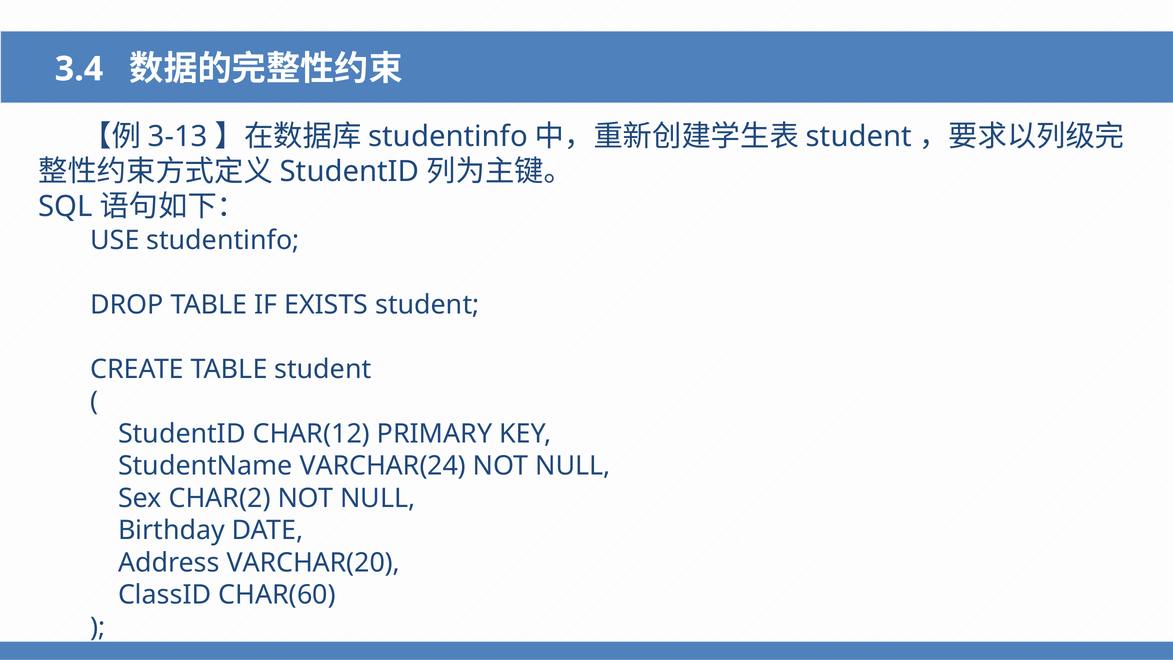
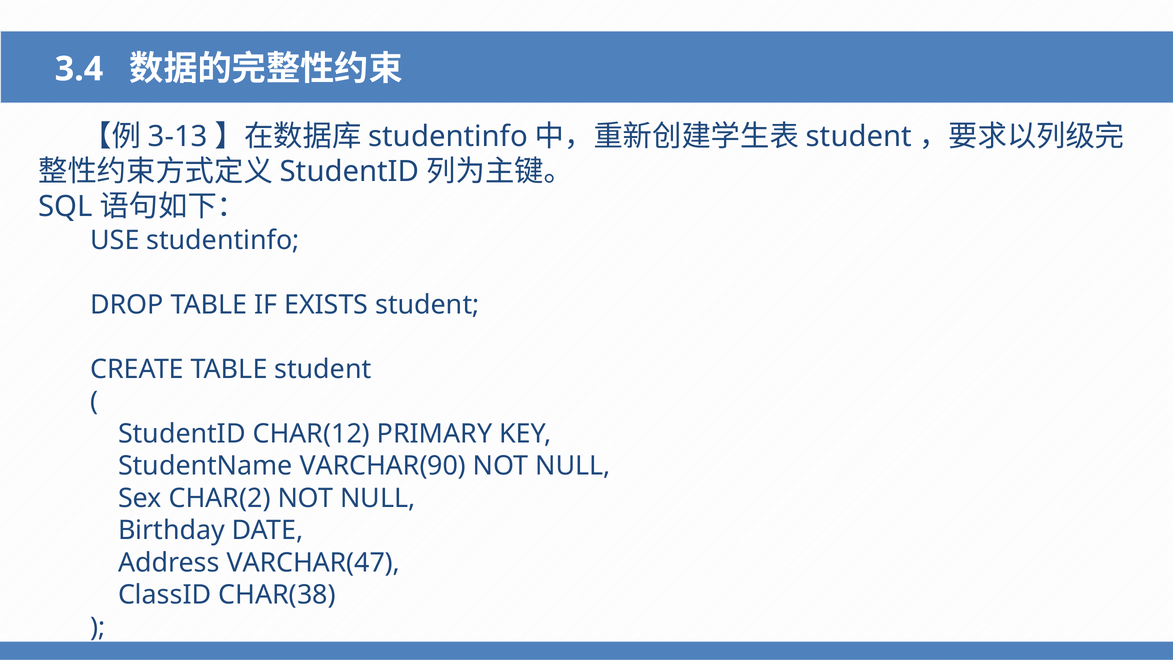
VARCHAR(24: VARCHAR(24 -> VARCHAR(90 (383, 466)
VARCHAR(20: VARCHAR(20 -> VARCHAR(47 (313, 563)
CHAR(60: CHAR(60 -> CHAR(38 (277, 595)
